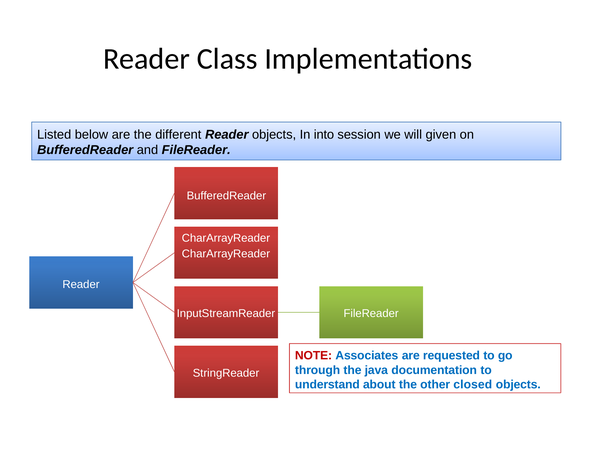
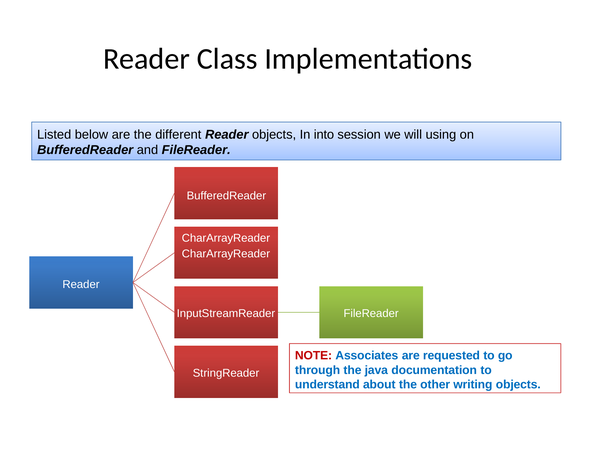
given: given -> using (441, 135)
closed: closed -> writing (473, 385)
